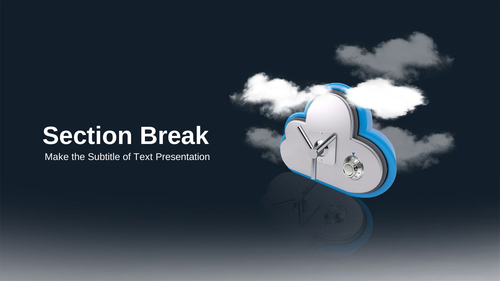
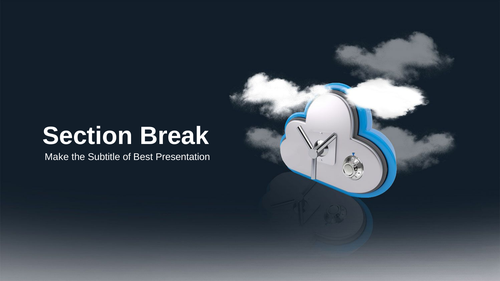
Text: Text -> Best (143, 157)
